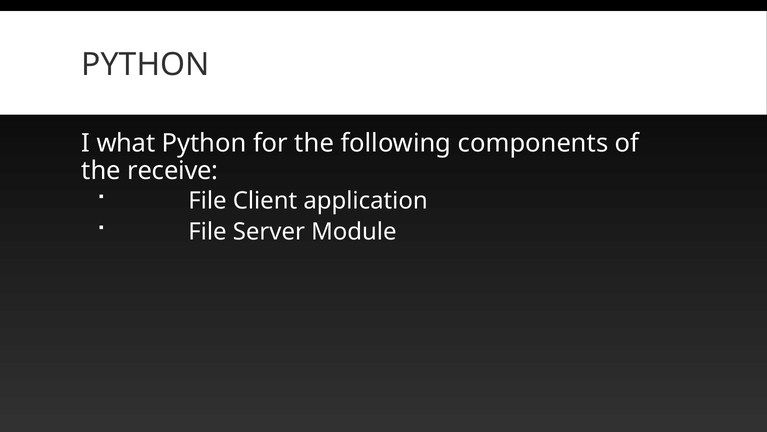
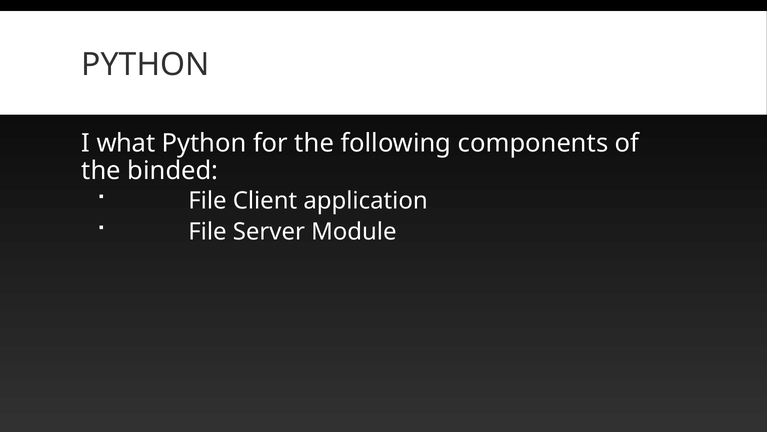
receive: receive -> binded (173, 171)
